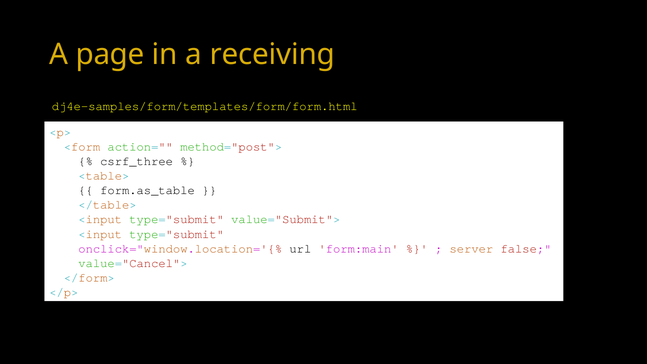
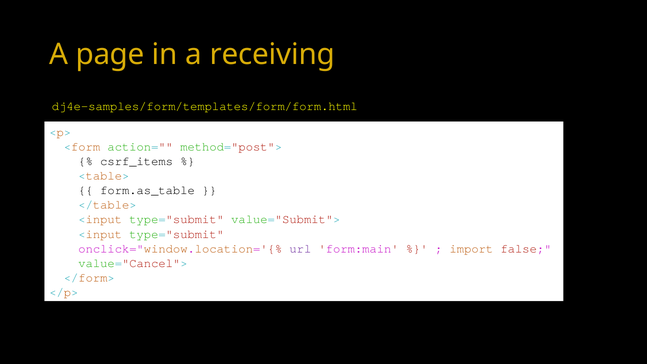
csrf_three: csrf_three -> csrf_items (137, 161)
url colour: black -> purple (300, 249)
server: server -> import (471, 249)
